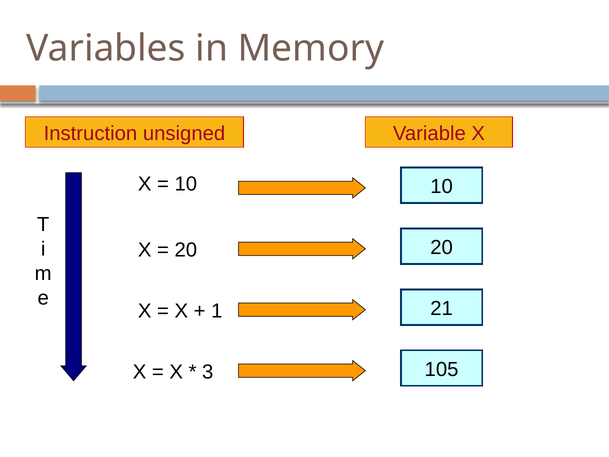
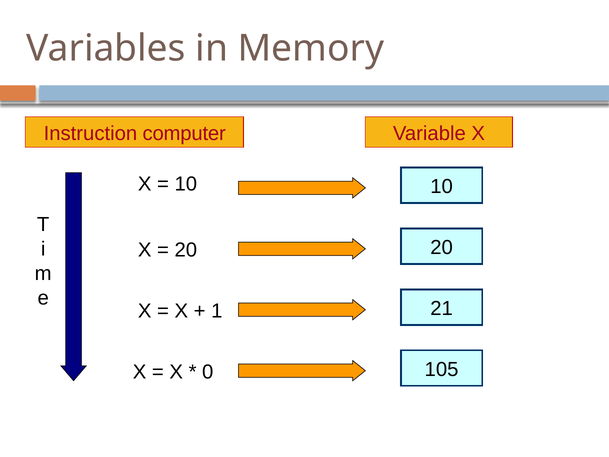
unsigned: unsigned -> computer (184, 133)
3: 3 -> 0 (208, 372)
